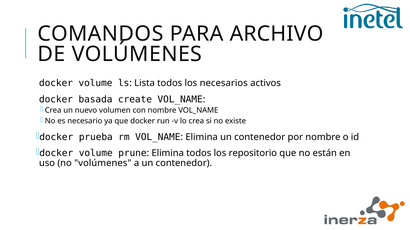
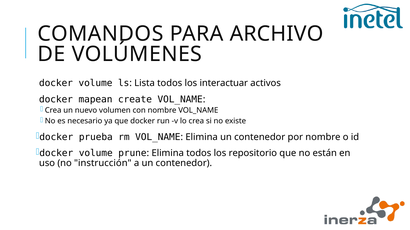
necesarios: necesarios -> interactuar (224, 83)
basada: basada -> mapean (95, 100)
no volúmenes: volúmenes -> instrucción (103, 164)
